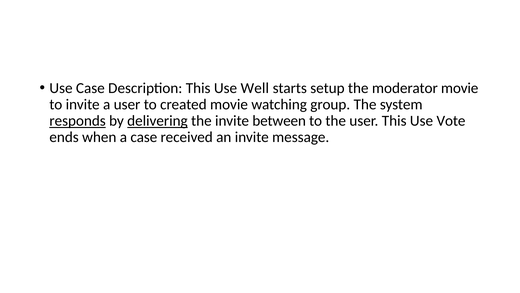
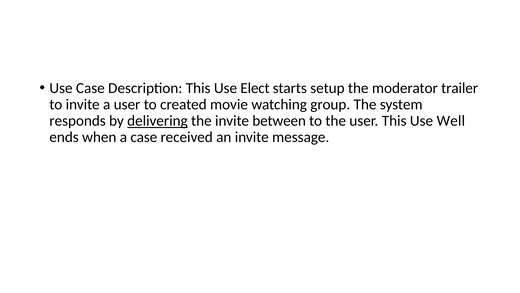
Well: Well -> Elect (255, 88)
moderator movie: movie -> trailer (460, 88)
responds underline: present -> none (78, 121)
Vote: Vote -> Well (451, 121)
